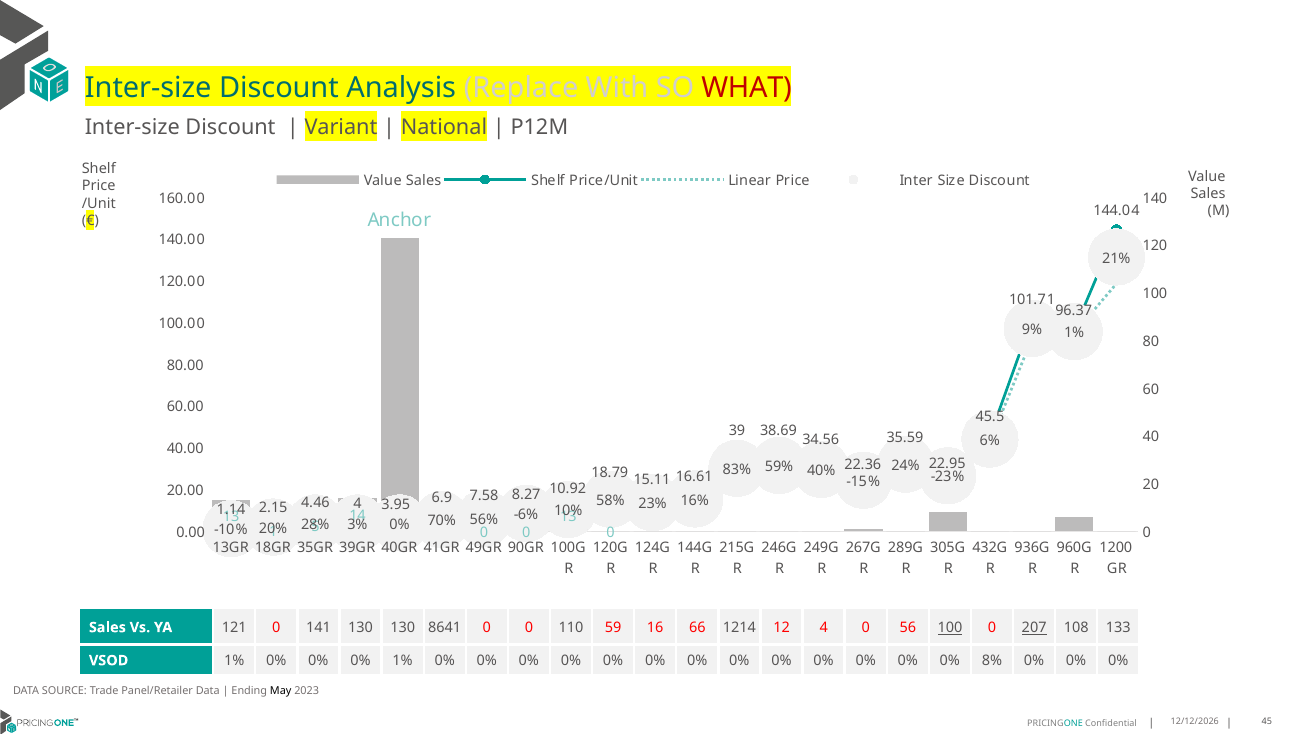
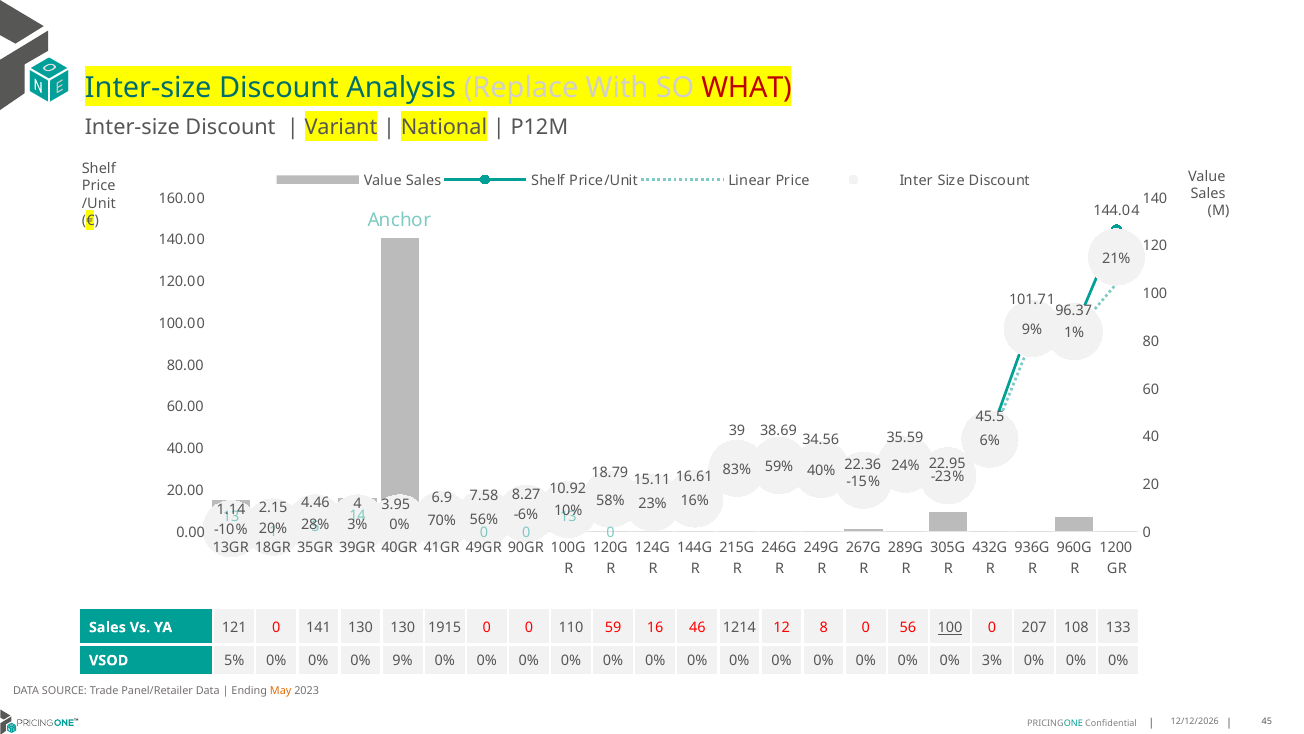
8641: 8641 -> 1915 (445, 628)
66: 66 -> 46 (697, 628)
12 4: 4 -> 8 (824, 628)
207 underline: present -> none (1034, 628)
VSOD 1%: 1% -> 5% (234, 661)
0% 1%: 1% -> 9% (403, 661)
0% 8%: 8% -> 3% (992, 661)
May colour: black -> orange (281, 691)
